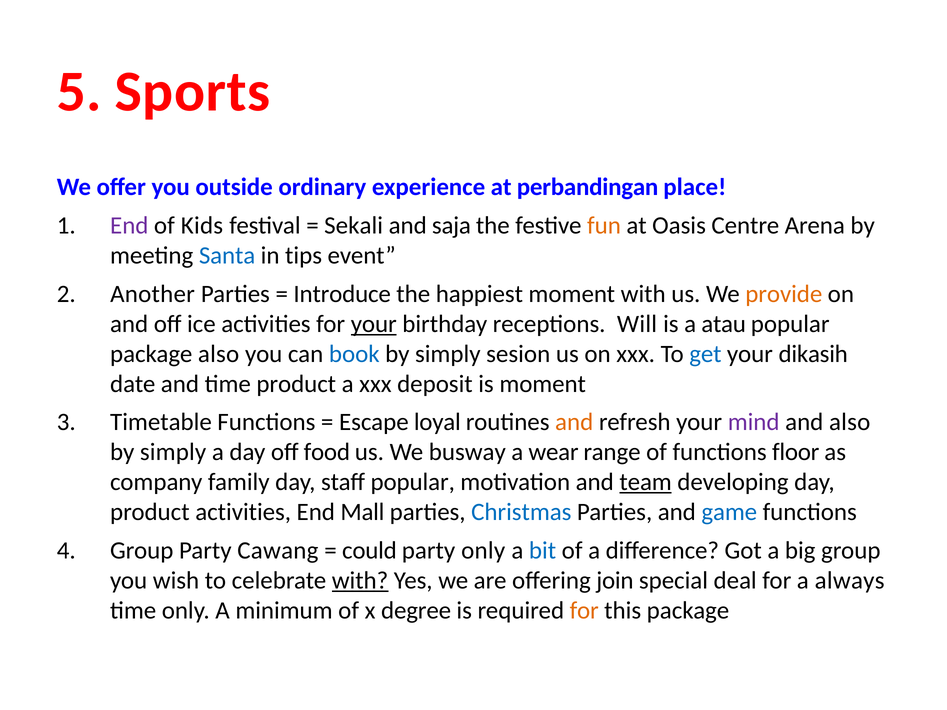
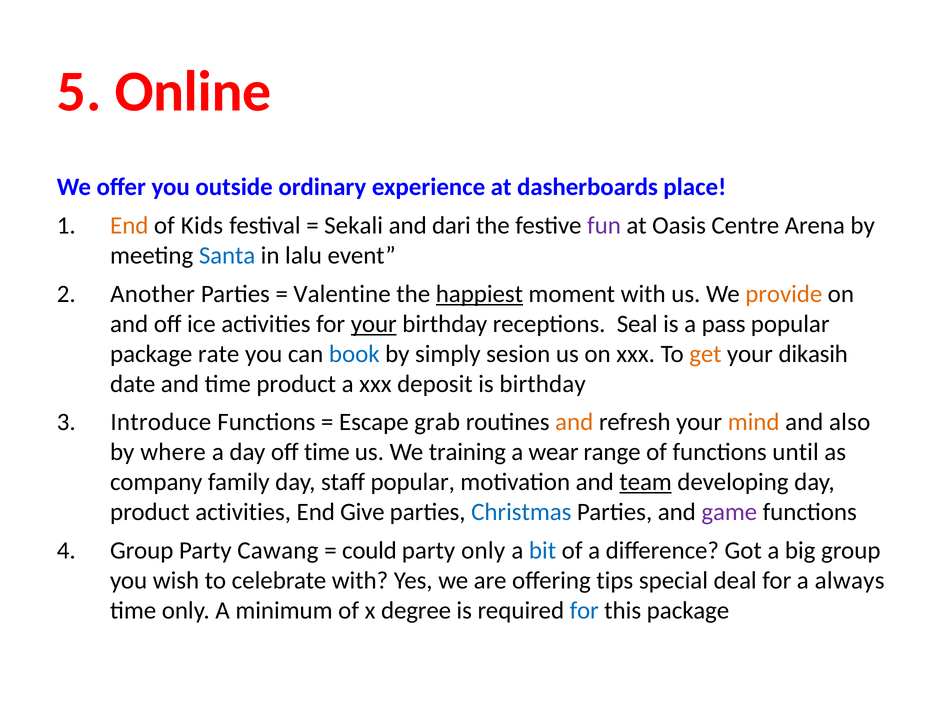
Sports: Sports -> Online (193, 92)
perbandingan: perbandingan -> dasherboards (587, 187)
End colour: purple -> orange (129, 226)
saja: saja -> dari (451, 226)
fun colour: orange -> purple (604, 226)
tips: tips -> lalu (304, 256)
Introduce: Introduce -> Valentine (342, 294)
happiest underline: none -> present (479, 294)
Will: Will -> Seal (637, 324)
atau: atau -> pass (724, 324)
package also: also -> rate (219, 354)
get colour: blue -> orange (705, 354)
is moment: moment -> birthday (543, 384)
Timetable: Timetable -> Introduce (161, 422)
loyal: loyal -> grab (437, 422)
mind colour: purple -> orange (754, 422)
simply: simply -> where (173, 452)
off food: food -> time (327, 452)
busway: busway -> training (467, 452)
floor: floor -> until (796, 452)
Mall: Mall -> Give (362, 512)
game colour: blue -> purple (729, 512)
with underline: present -> none (360, 581)
join: join -> tips (615, 581)
for colour: orange -> blue (584, 611)
